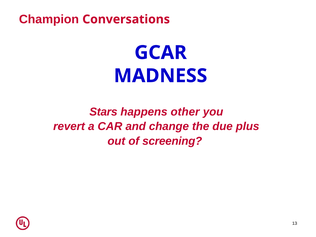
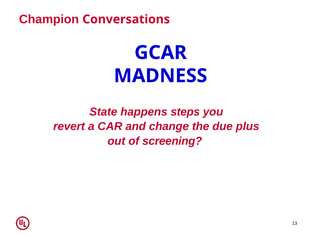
Stars: Stars -> State (103, 112)
other: other -> steps (185, 112)
